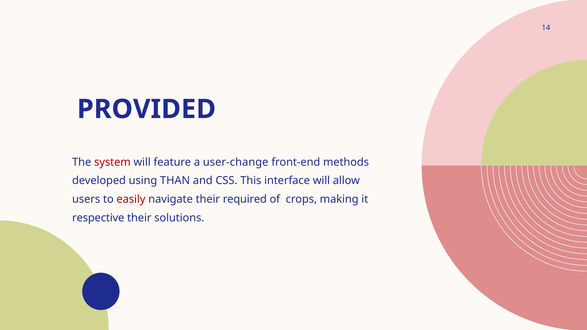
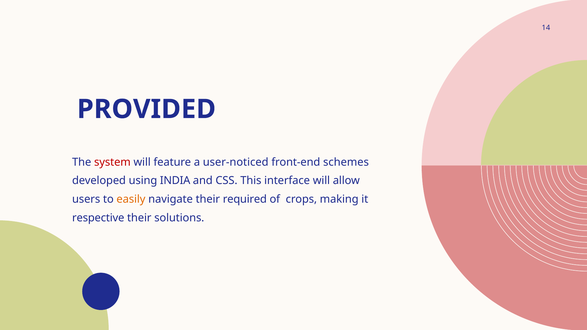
user-change: user-change -> user-noticed (236, 162)
methods: methods -> schemes (346, 162)
THAN: THAN -> INDIA (175, 181)
easily colour: red -> orange (131, 199)
